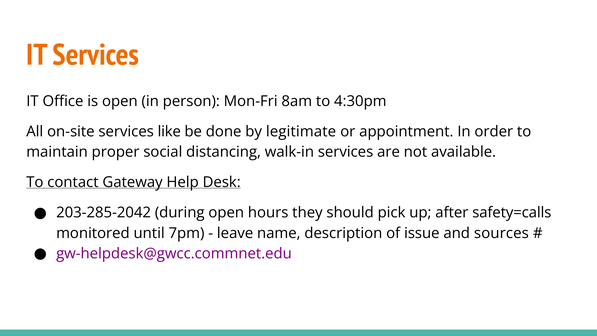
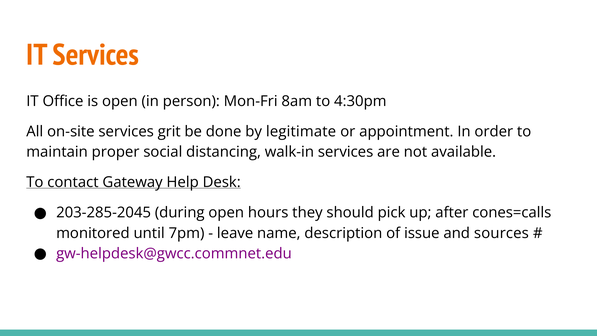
like: like -> grit (169, 131)
203-285-2042: 203-285-2042 -> 203-285-2045 (104, 213)
safety=calls: safety=calls -> cones=calls (512, 213)
